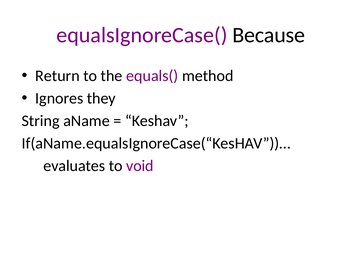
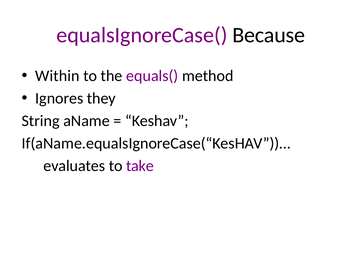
Return: Return -> Within (57, 76)
void: void -> take (140, 166)
